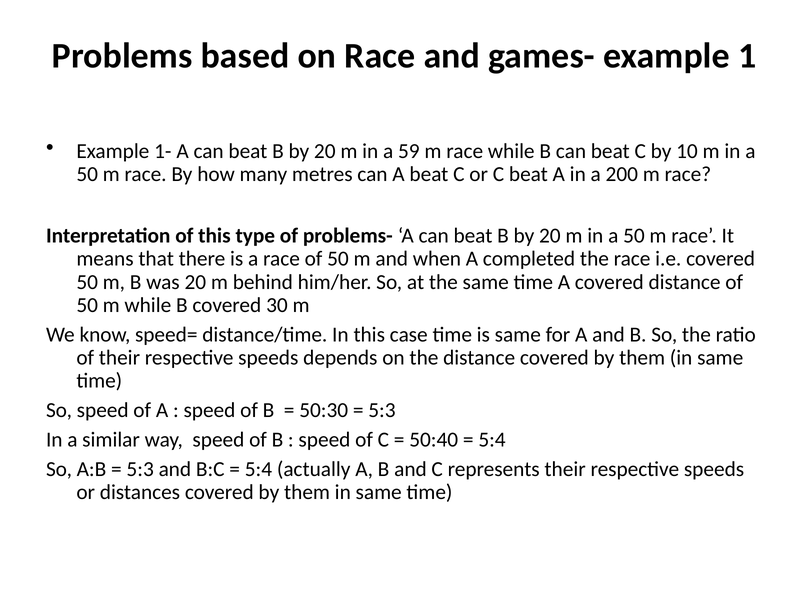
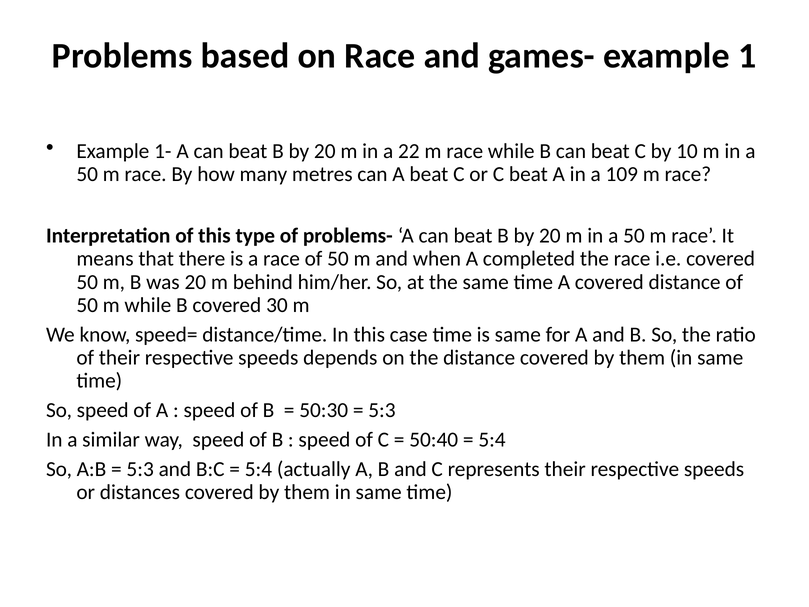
59: 59 -> 22 (409, 151)
200: 200 -> 109 (622, 174)
